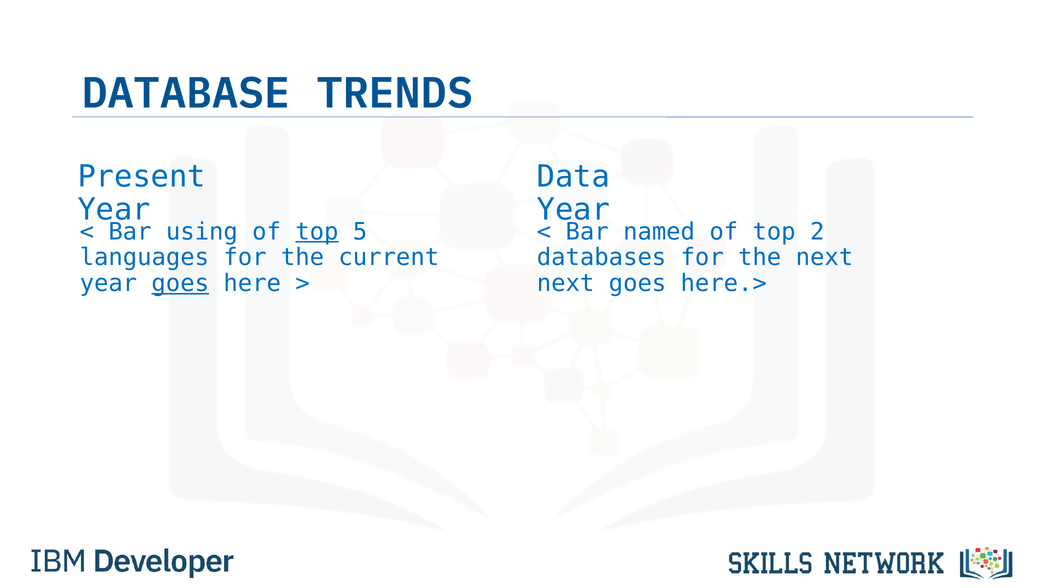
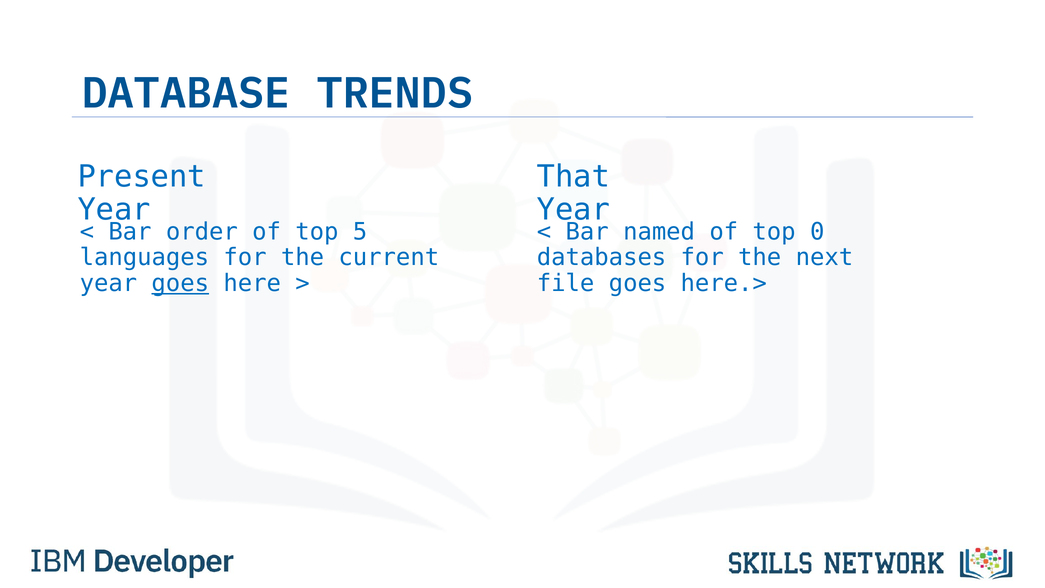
Data: Data -> That (573, 177)
using: using -> order (202, 232)
top underline: present -> none (317, 232)
2: 2 -> 0 (817, 232)
next: next -> file (566, 283)
